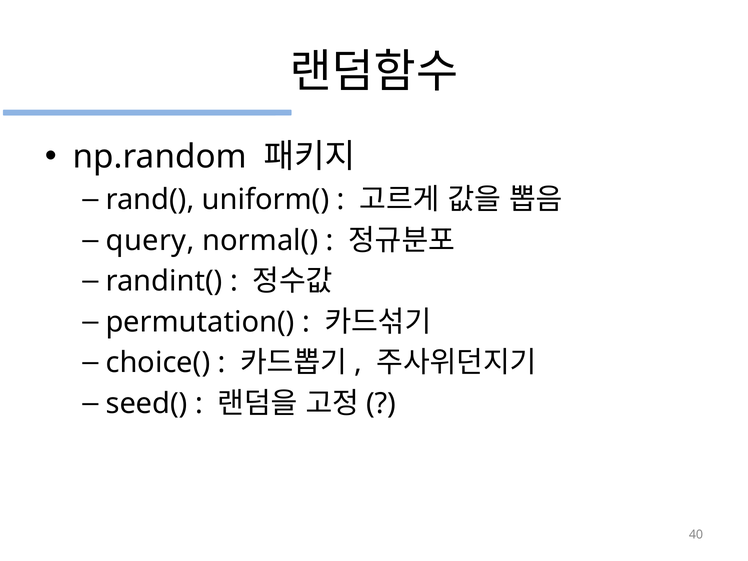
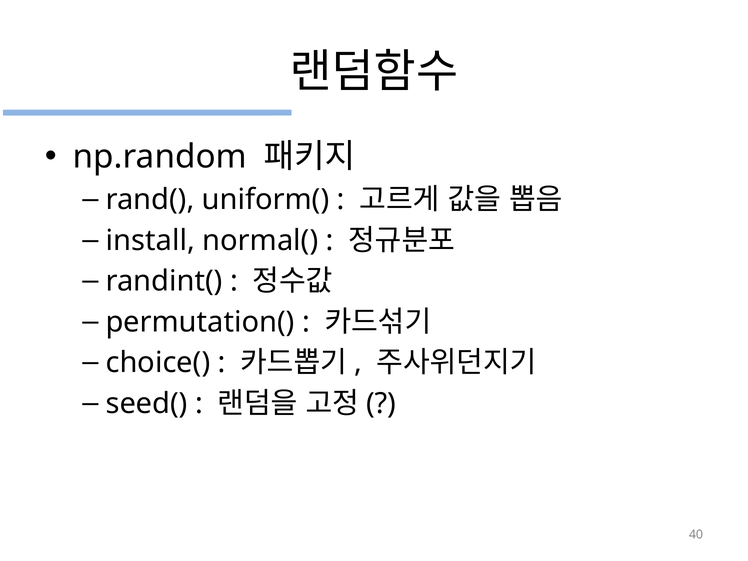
query: query -> install (150, 241)
